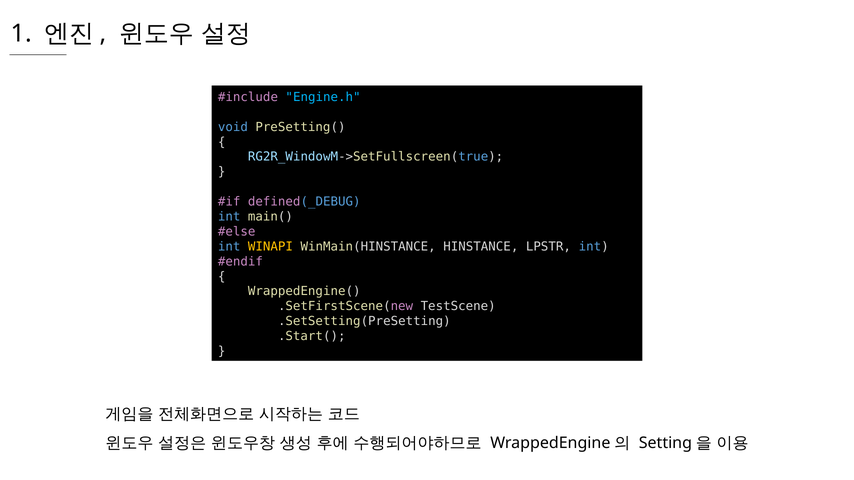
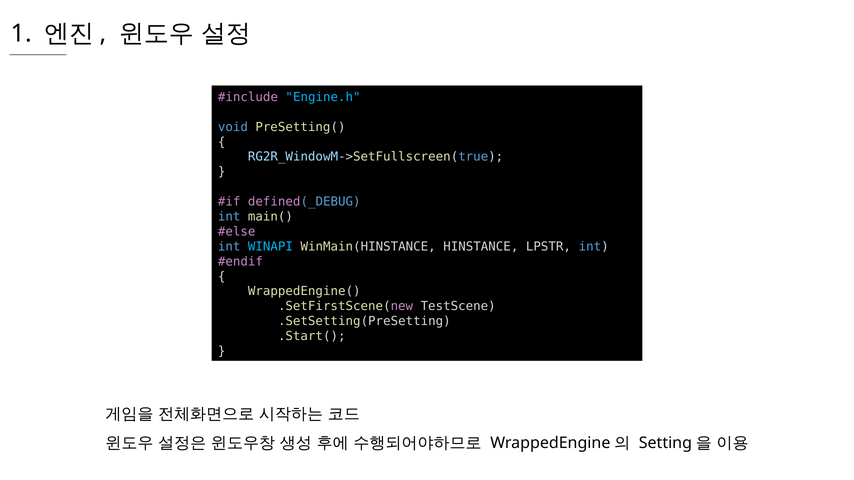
WINAPI colour: yellow -> light blue (270, 247)
